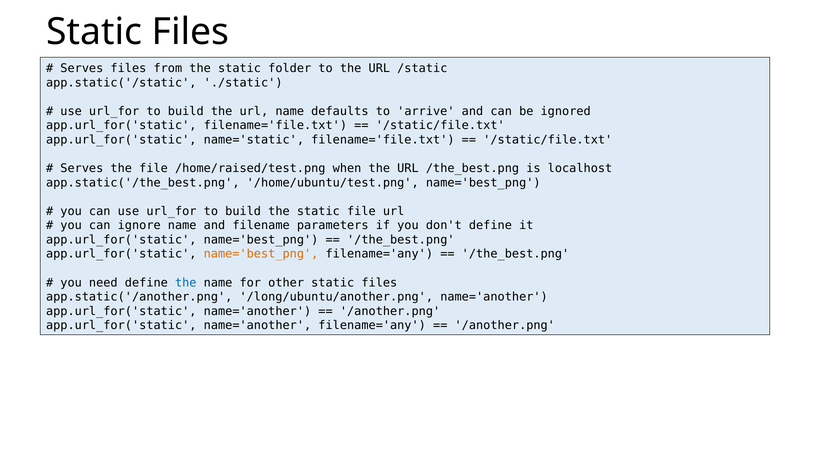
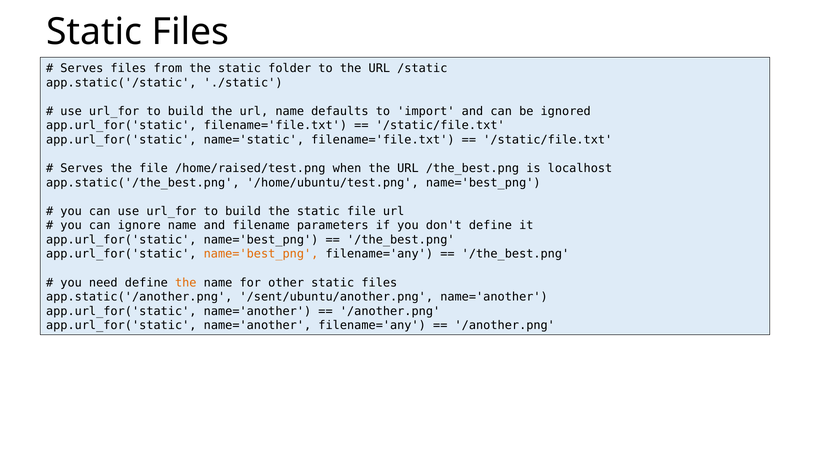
arrive: arrive -> import (426, 111)
the colour: blue -> orange (186, 282)
/long/ubuntu/another.png: /long/ubuntu/another.png -> /sent/ubuntu/another.png (336, 297)
